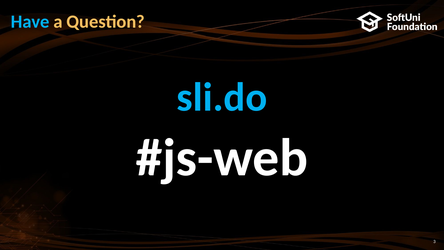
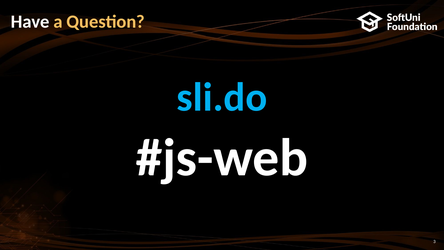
Have colour: light blue -> white (30, 22)
